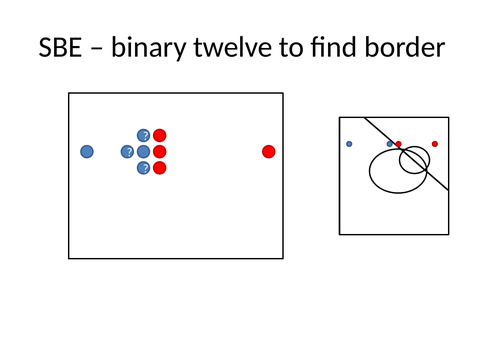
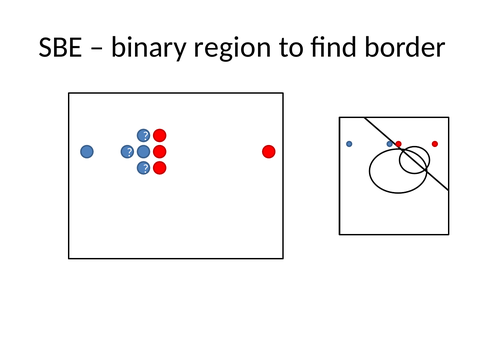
twelve: twelve -> region (233, 47)
